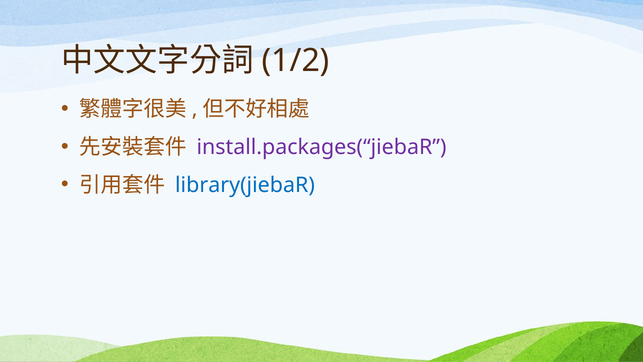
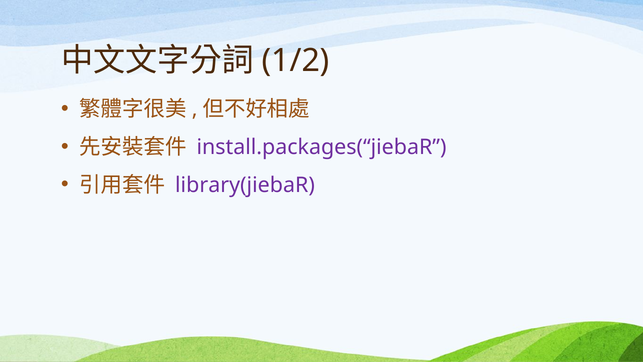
library(jiebaR colour: blue -> purple (245, 185)
